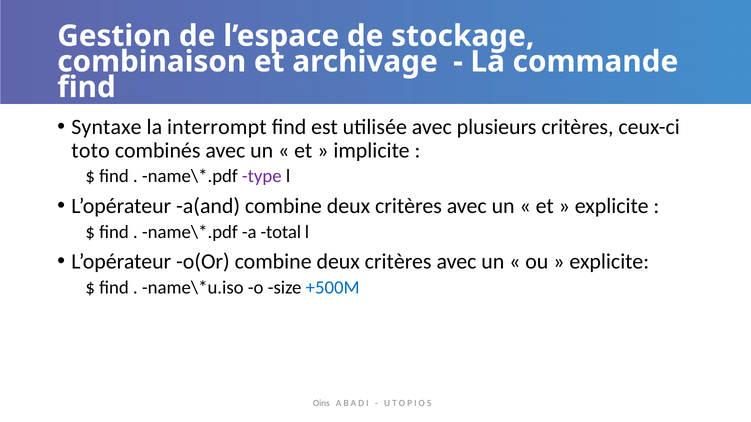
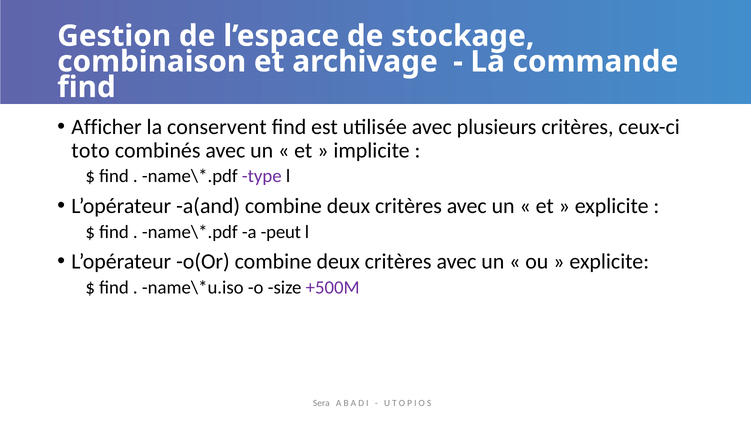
Syntaxe: Syntaxe -> Afficher (107, 127)
interrompt: interrompt -> conservent (217, 127)
total: total -> peut (281, 232)
+500M colour: blue -> purple (333, 288)
Oins: Oins -> Sera (321, 403)
